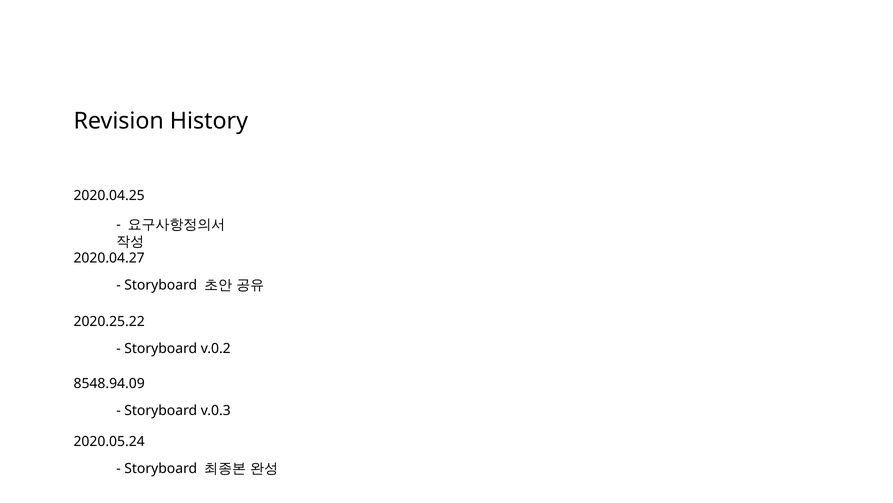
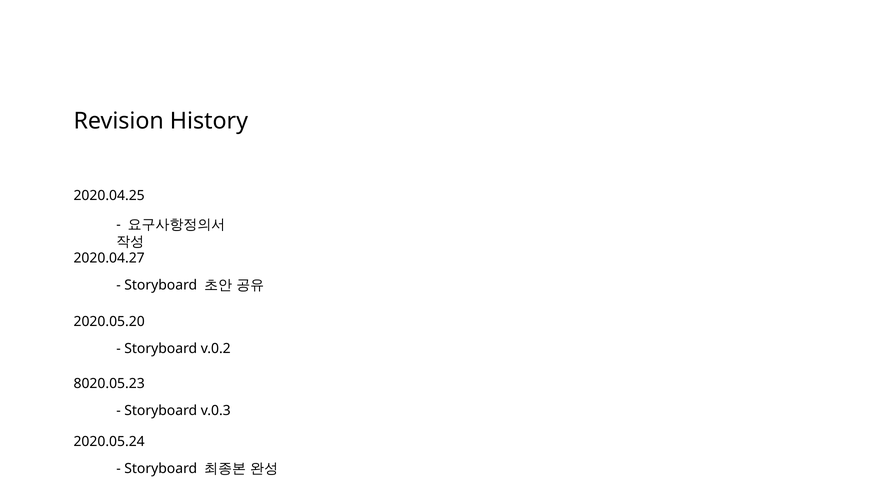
2020.25.22: 2020.25.22 -> 2020.05.20 (109, 321)
8548.94.09: 8548.94.09 -> 8020.05.23 (109, 383)
